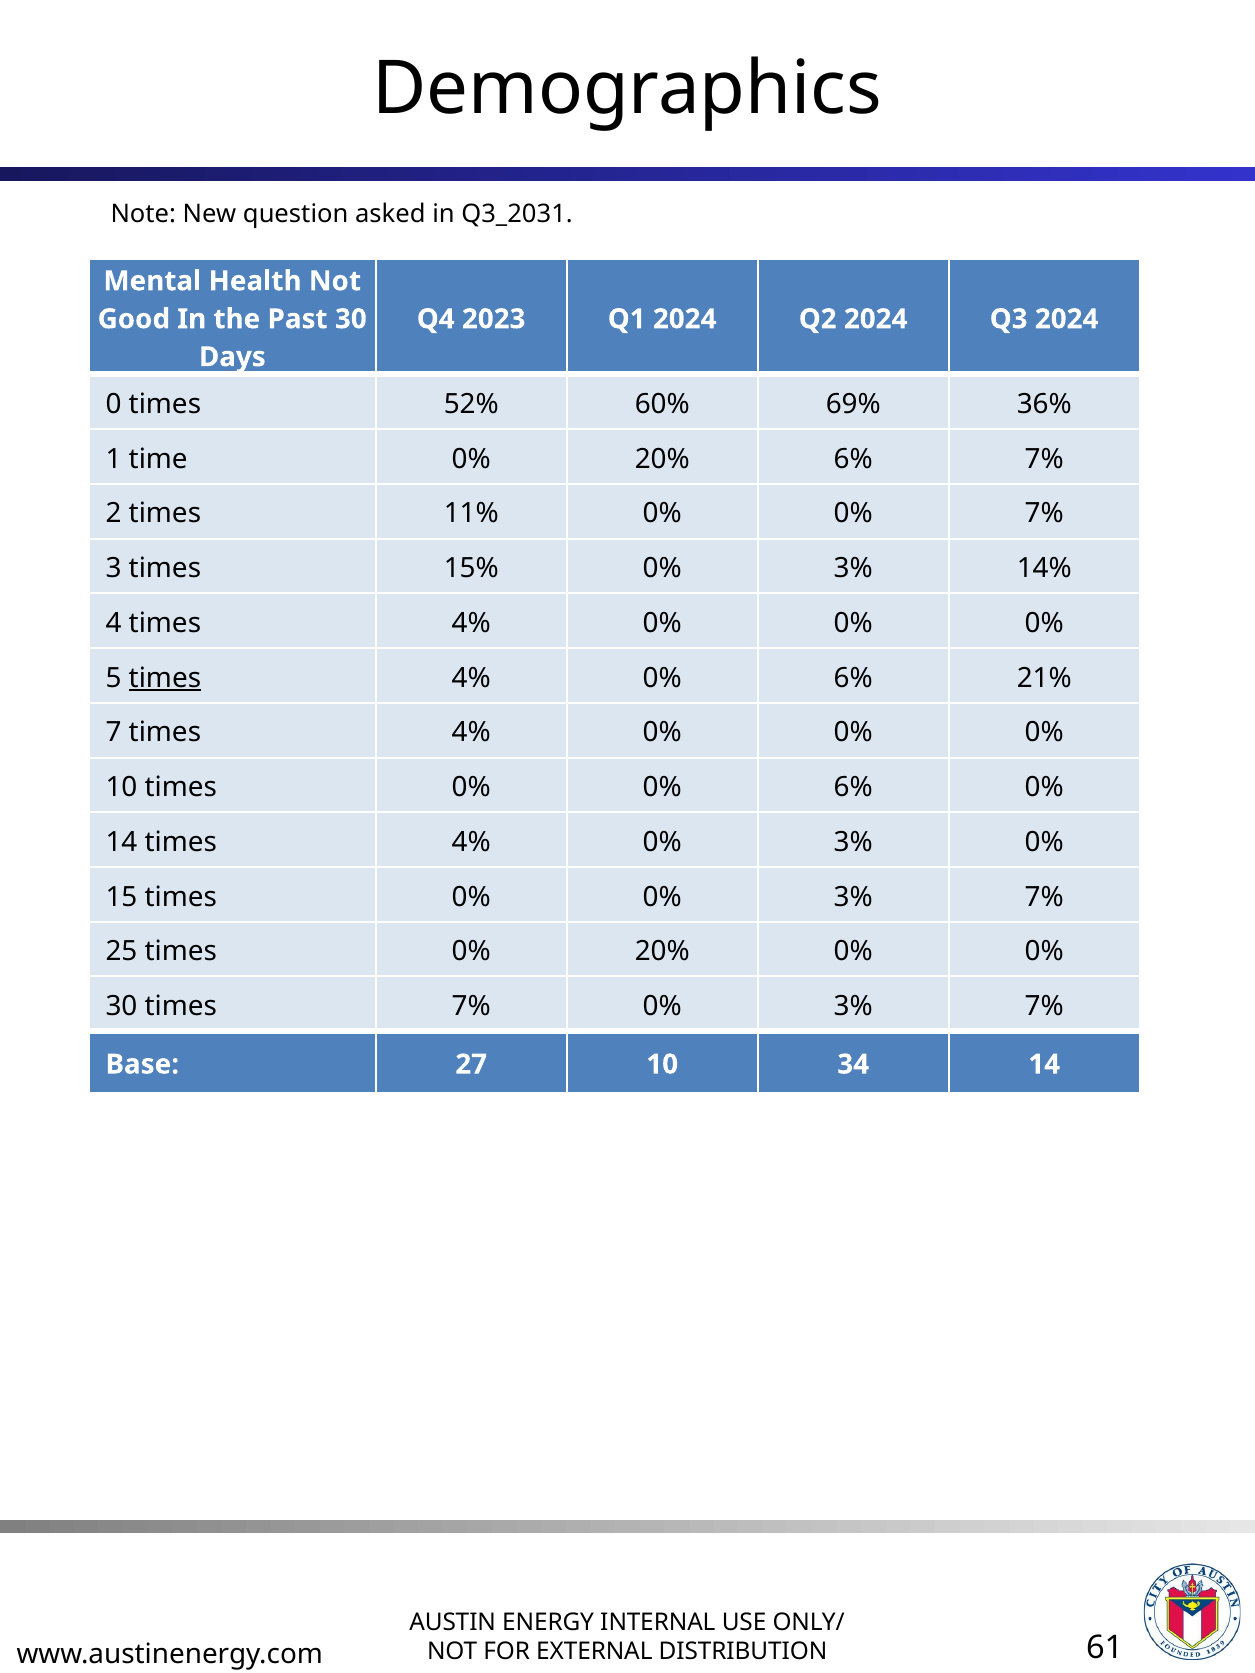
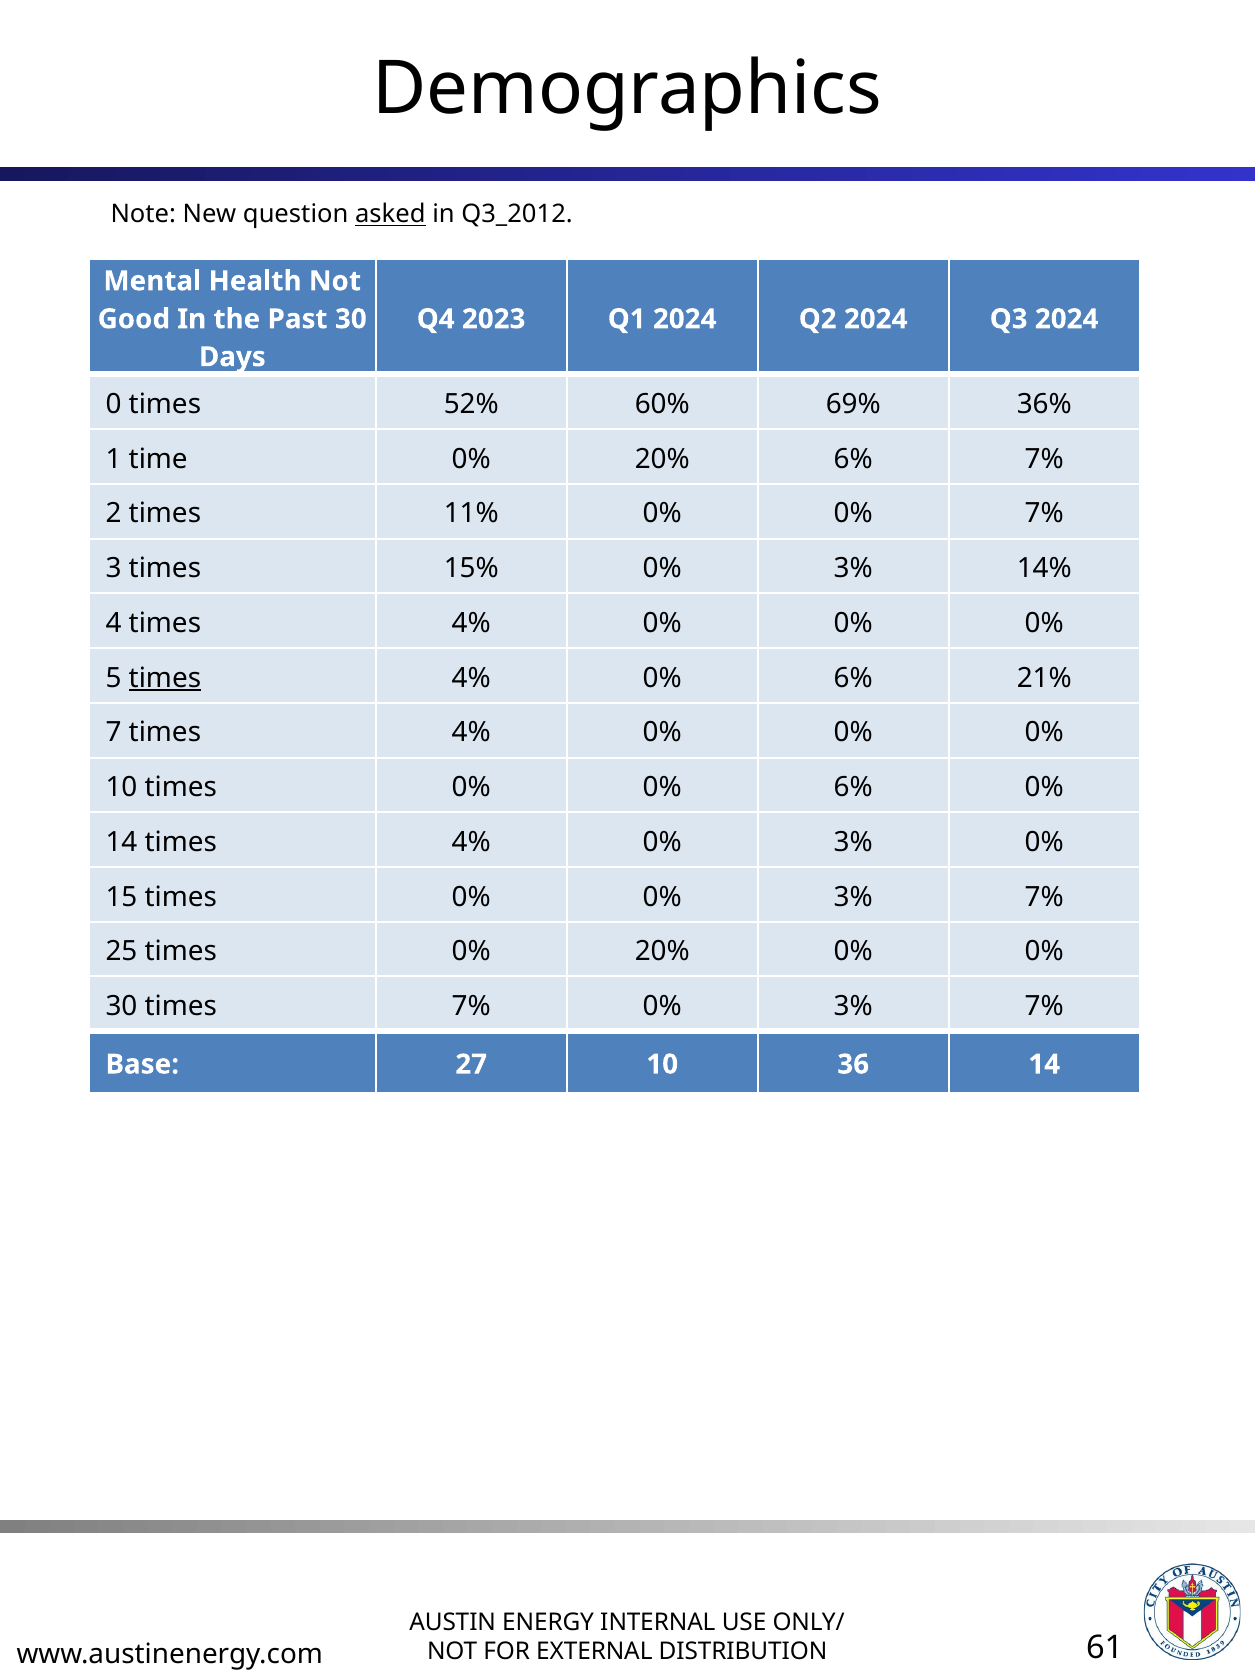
asked underline: none -> present (390, 214)
Q3_2031: Q3_2031 -> Q3_2012 (517, 214)
34: 34 -> 36 (853, 1065)
